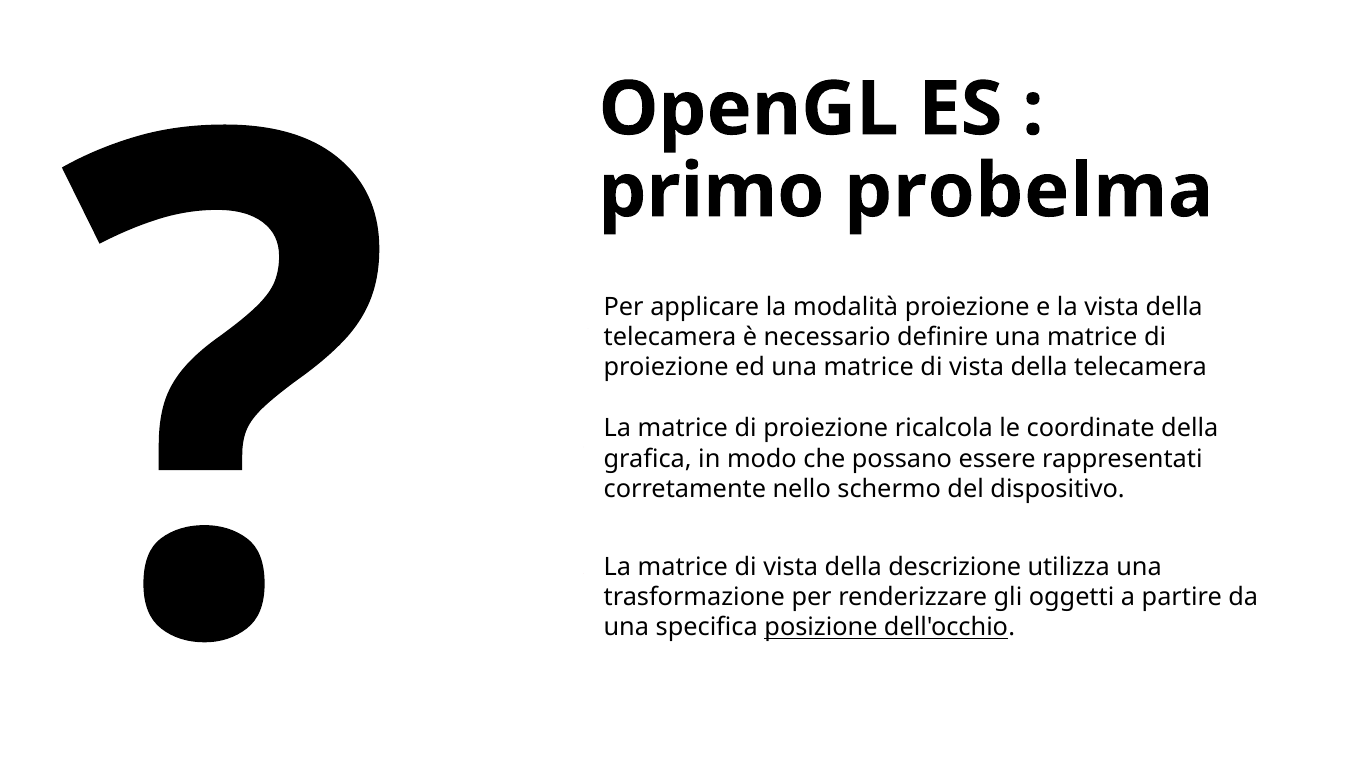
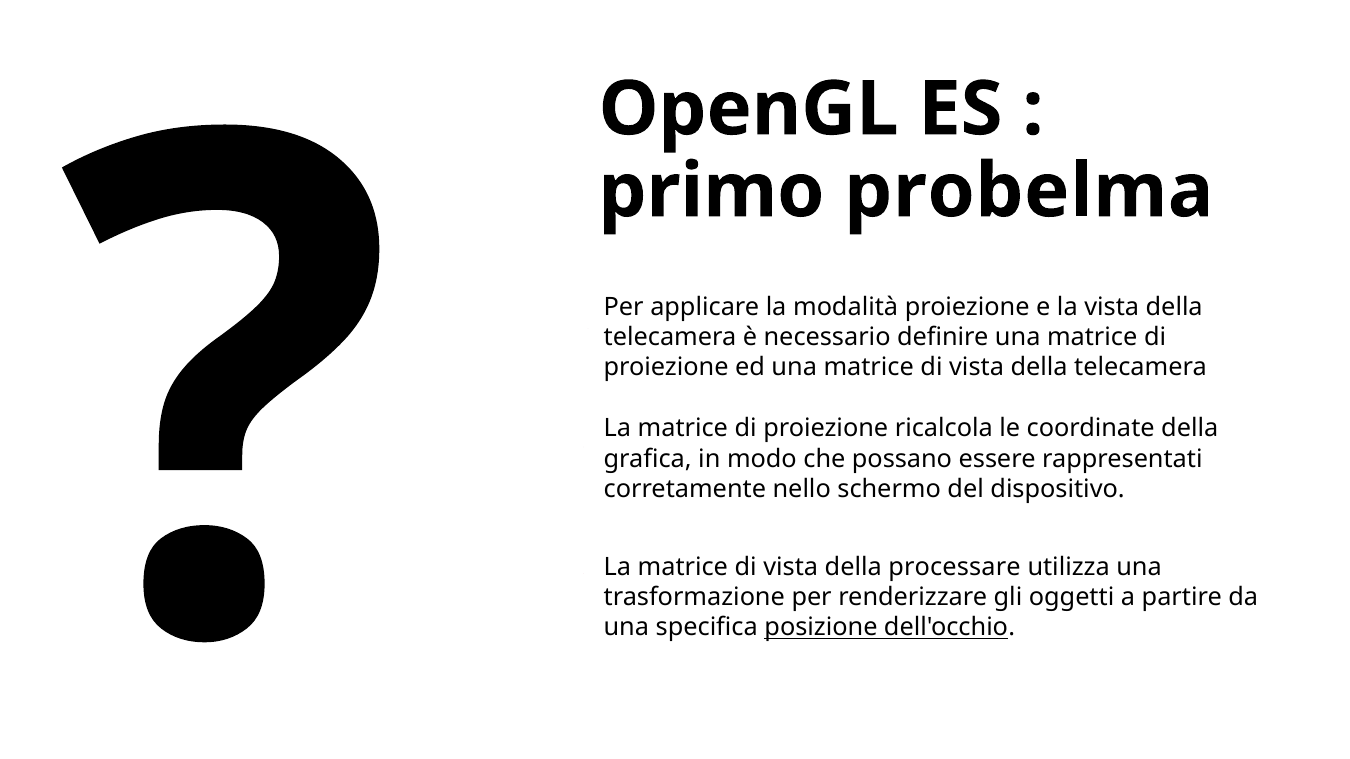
descrizione: descrizione -> processare (955, 567)
